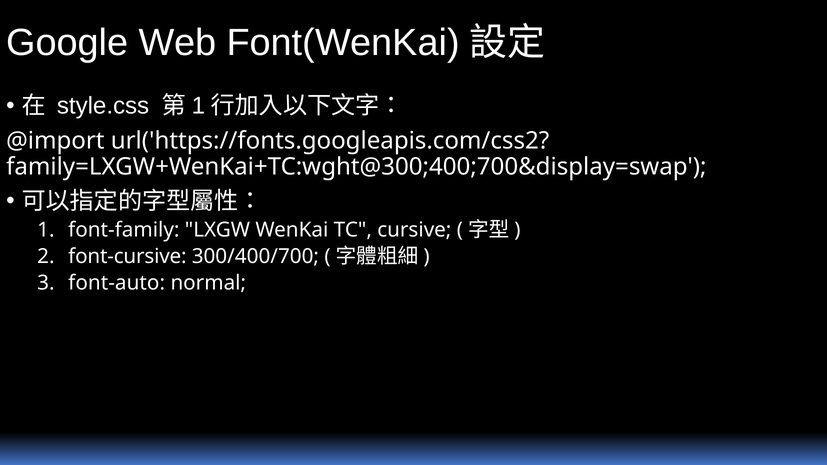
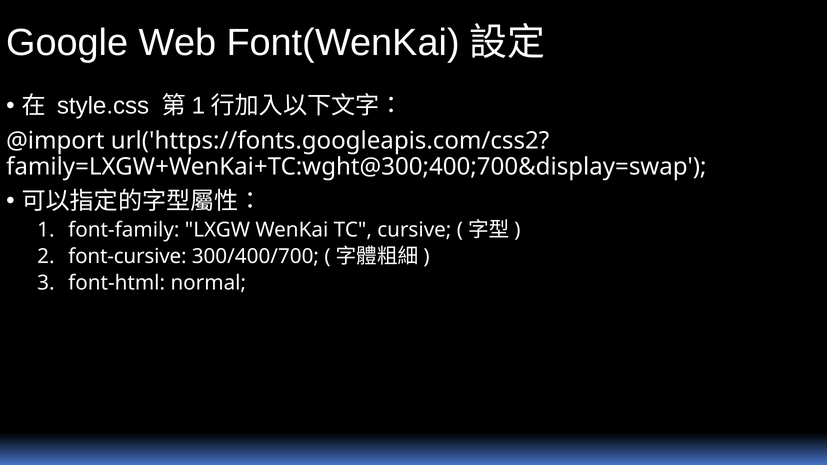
font-auto: font-auto -> font-html (117, 283)
